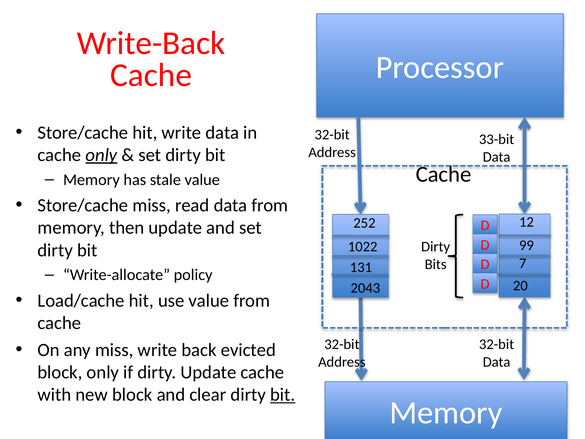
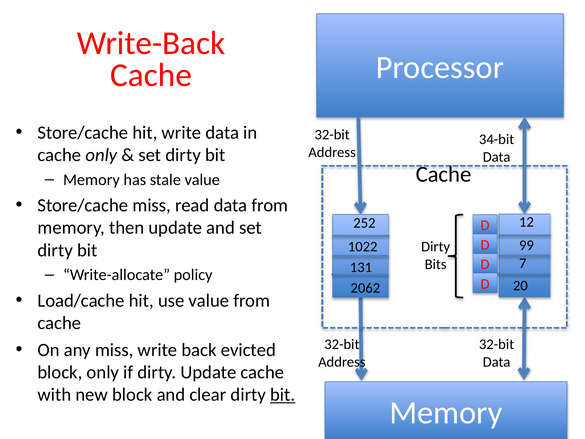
33-bit: 33-bit -> 34-bit (497, 139)
only underline: present -> none (101, 155)
2043: 2043 -> 2062 (365, 288)
